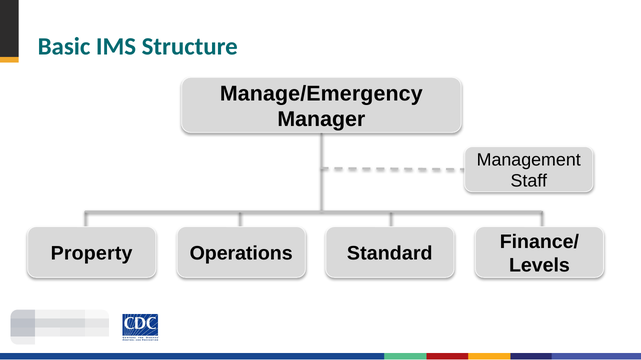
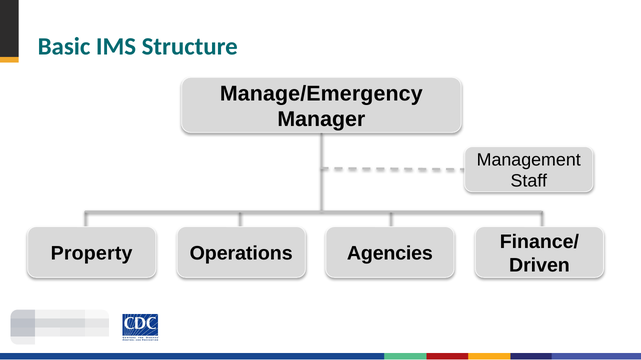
Standard: Standard -> Agencies (390, 254)
Levels: Levels -> Driven (539, 266)
